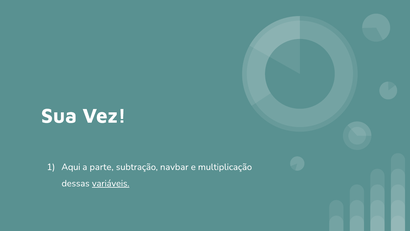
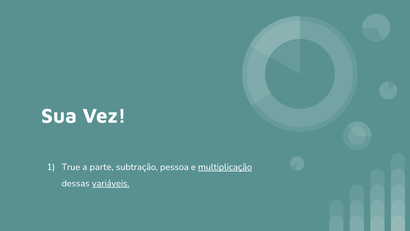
Aqui: Aqui -> True (71, 167)
navbar: navbar -> pessoa (174, 167)
multiplicação underline: none -> present (225, 167)
